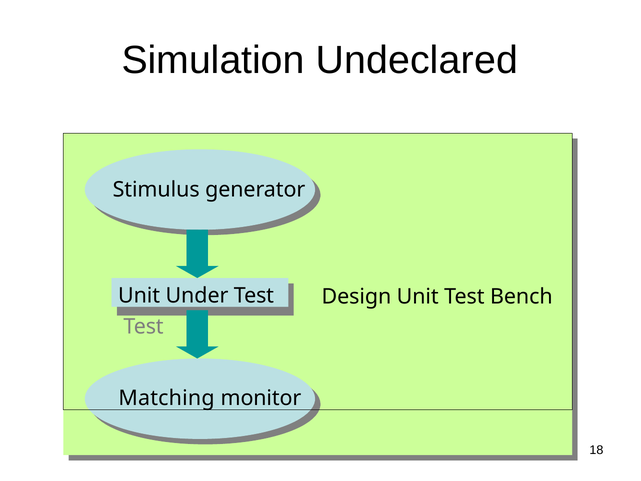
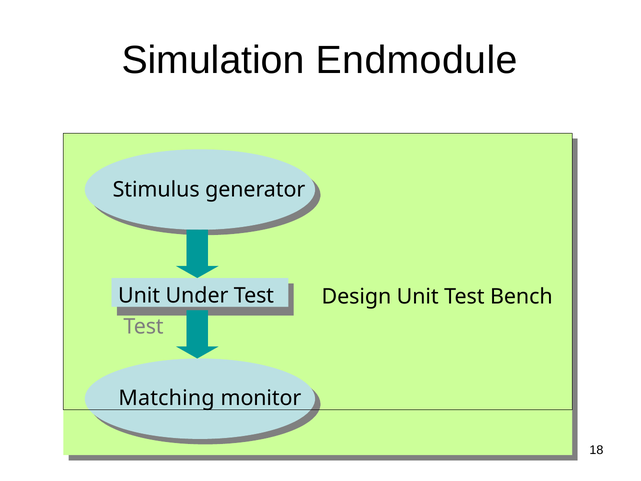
Undeclared: Undeclared -> Endmodule (417, 60)
